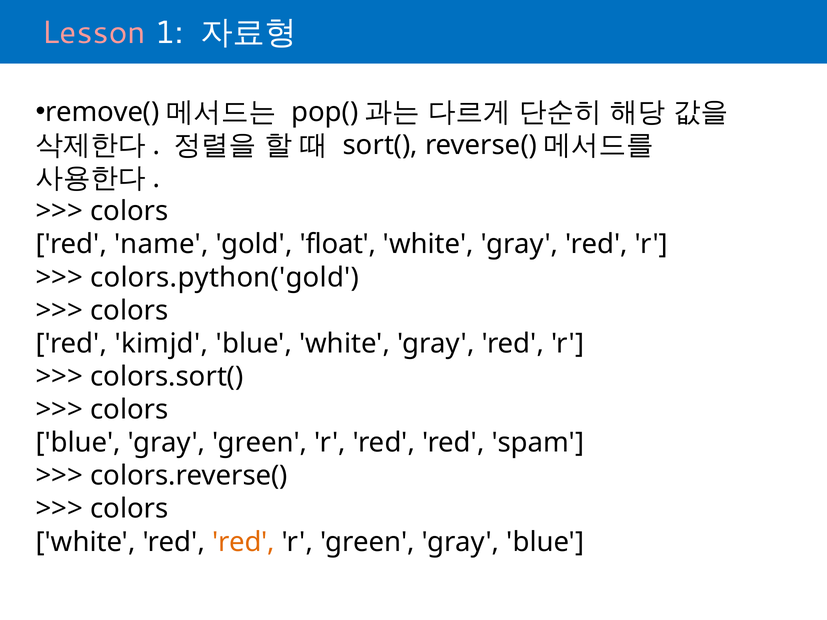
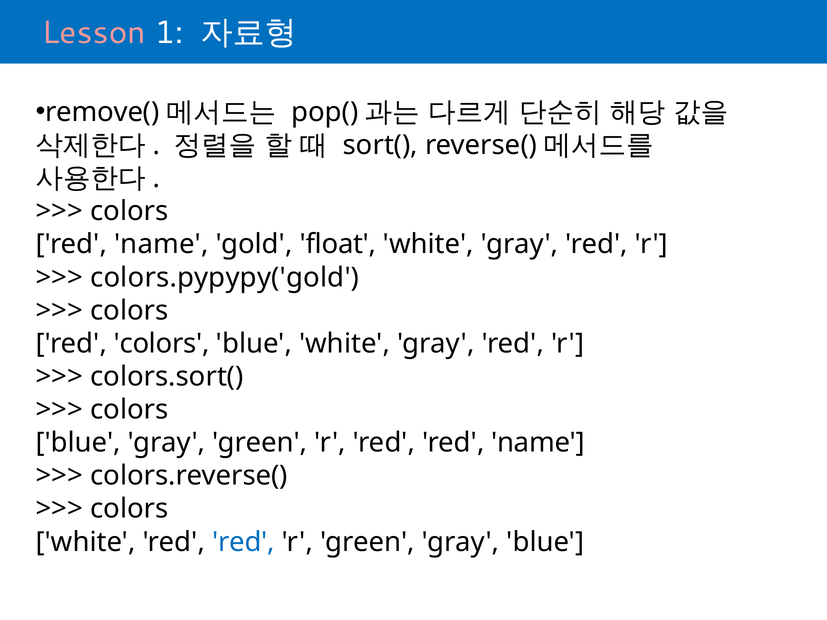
colors.python('gold: colors.python('gold -> colors.pypypy('gold (225, 278)
red kimjd: kimjd -> colors (162, 344)
red red spam: spam -> name (538, 443)
red colour: orange -> blue (243, 542)
